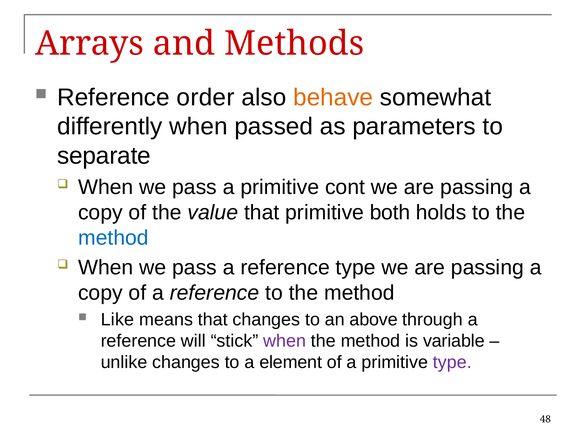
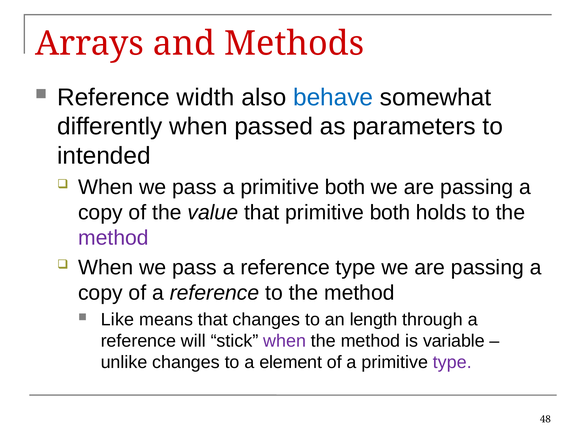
order: order -> width (206, 97)
behave colour: orange -> blue (333, 97)
separate: separate -> intended (104, 156)
a primitive cont: cont -> both (345, 187)
method colour: blue -> purple (113, 238)
above: above -> length (374, 320)
